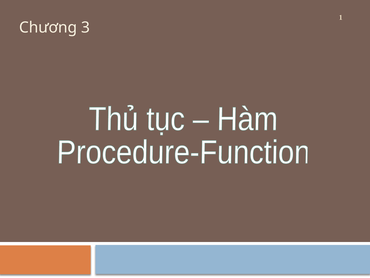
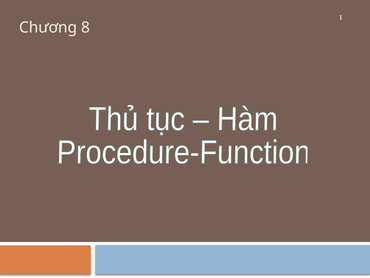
3: 3 -> 8 (86, 28)
